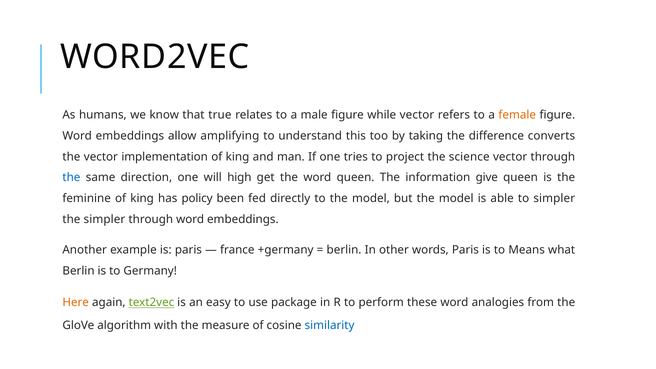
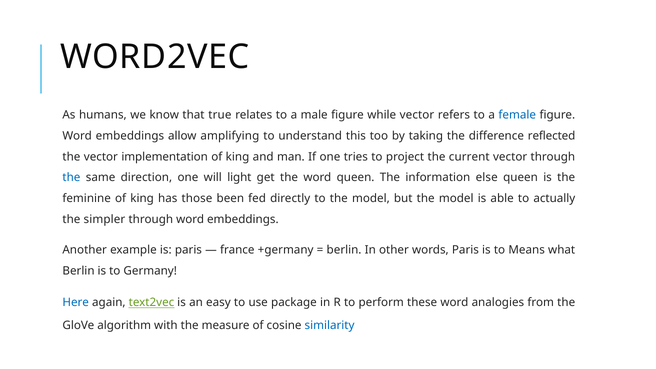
female colour: orange -> blue (517, 115)
converts: converts -> reflected (552, 136)
science: science -> current (469, 157)
high: high -> light (239, 178)
give: give -> else (487, 178)
policy: policy -> those (197, 199)
to simpler: simpler -> actually (554, 199)
Here colour: orange -> blue (76, 302)
